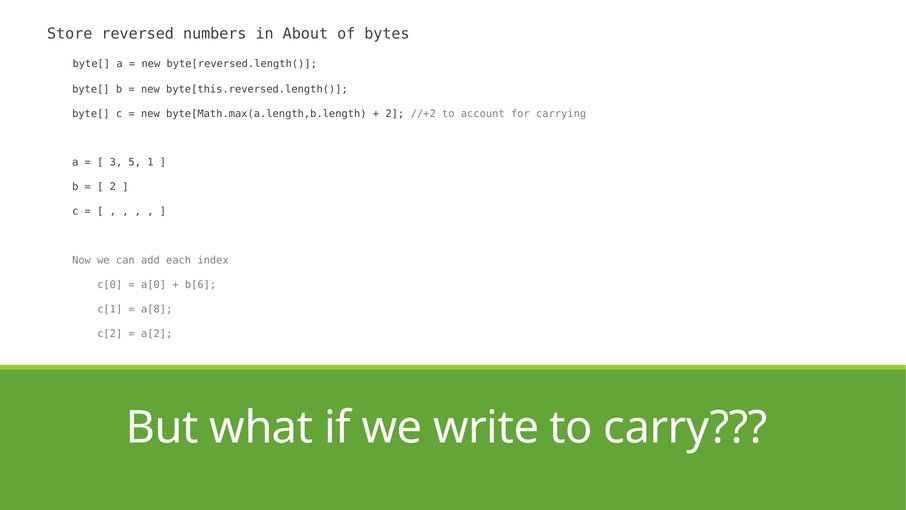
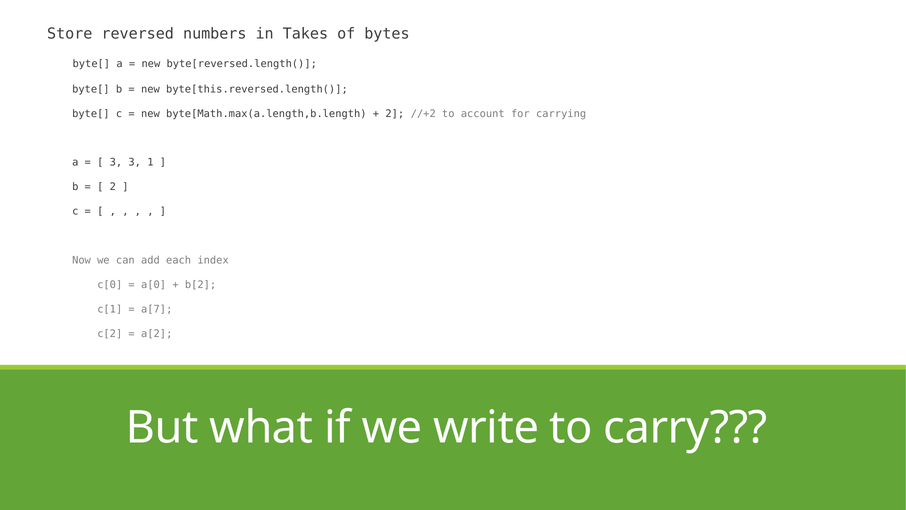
About: About -> Takes (305, 34)
3 5: 5 -> 3 (135, 162)
b[6: b[6 -> b[2 (201, 285)
a[8: a[8 -> a[7 (157, 309)
